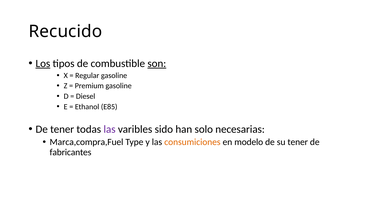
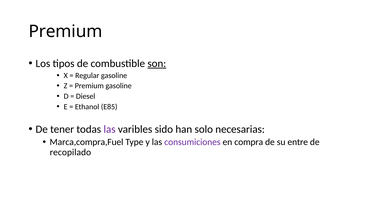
Recucido: Recucido -> Premium (65, 32)
Los underline: present -> none (43, 63)
consumiciones colour: orange -> purple (192, 142)
modelo: modelo -> compra (249, 142)
su tener: tener -> entre (298, 142)
fabricantes: fabricantes -> recopilado (70, 152)
